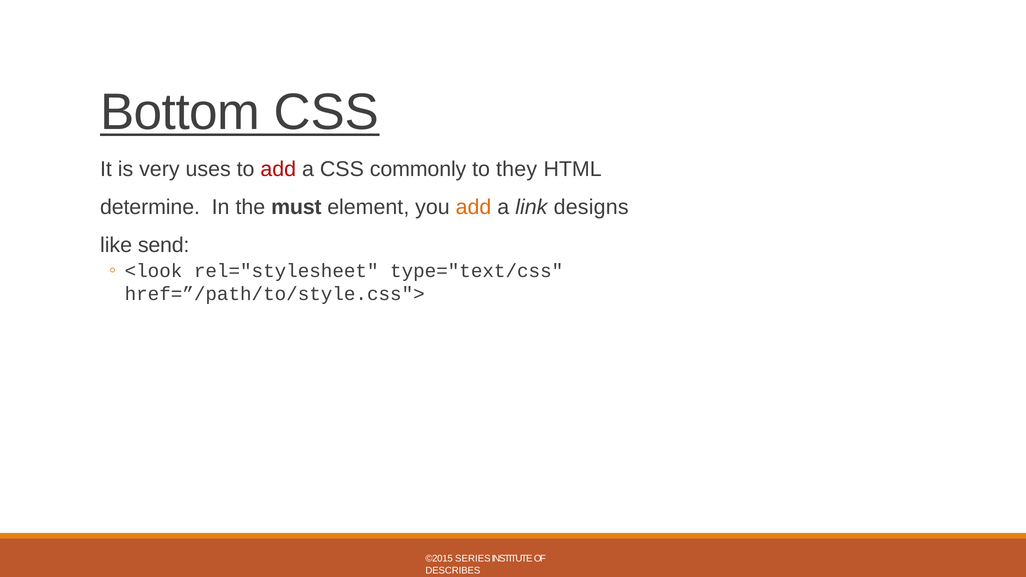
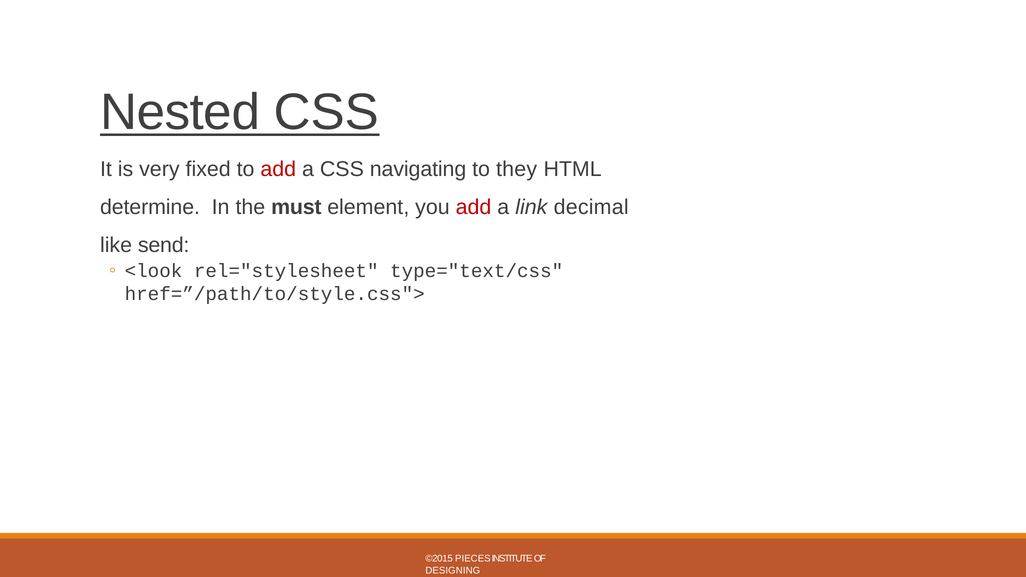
Bottom: Bottom -> Nested (180, 112)
uses: uses -> fixed (208, 169)
commonly: commonly -> navigating (418, 169)
add colour: orange -> red (473, 207)
designs: designs -> decimal (591, 207)
SERIES: SERIES -> PIECES (473, 559)
DESCRIBES: DESCRIBES -> DESIGNING (453, 570)
